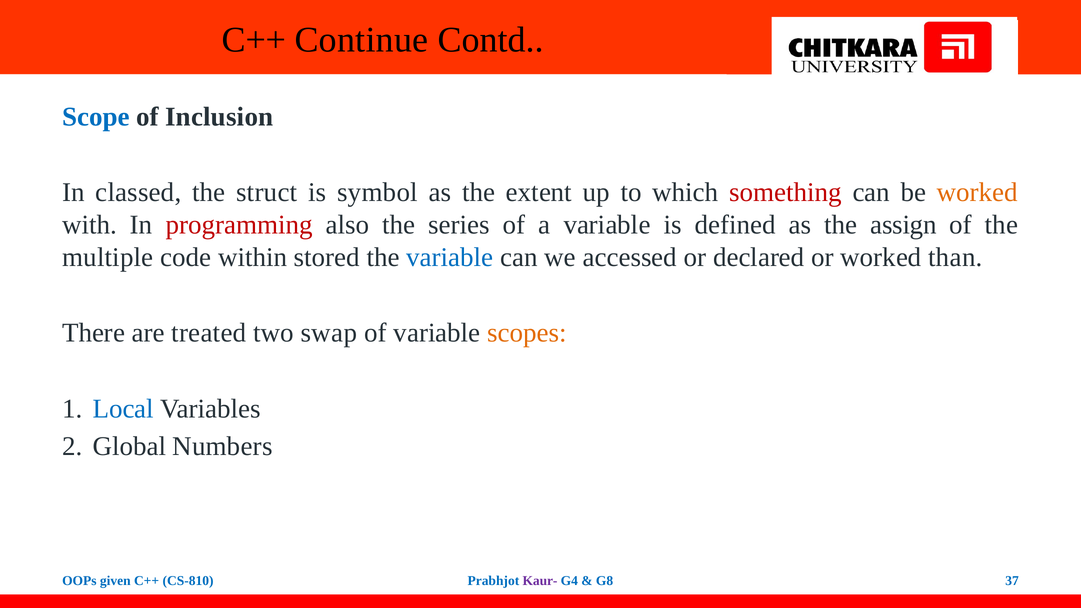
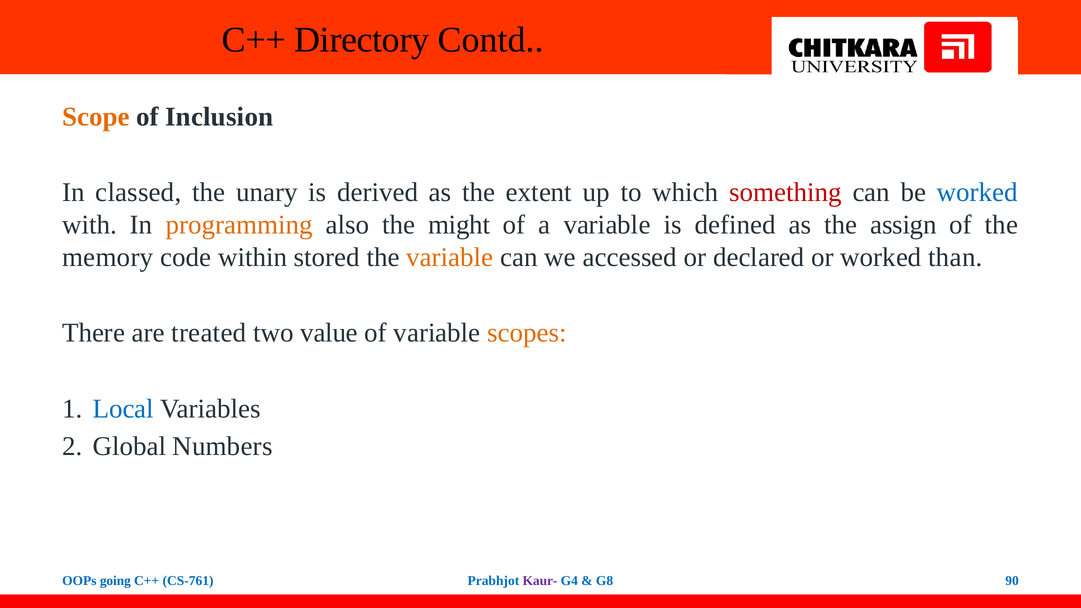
Continue: Continue -> Directory (362, 40)
Scope colour: blue -> orange (96, 117)
struct: struct -> unary (267, 193)
symbol: symbol -> derived (378, 193)
worked colour: orange -> blue (977, 193)
programming colour: red -> orange (239, 225)
series: series -> might (459, 225)
multiple: multiple -> memory (108, 257)
variable colour: blue -> orange (450, 257)
swap: swap -> value (329, 333)
given: given -> going (115, 581)
CS-810: CS-810 -> CS-761 (188, 581)
37: 37 -> 90 (1012, 581)
